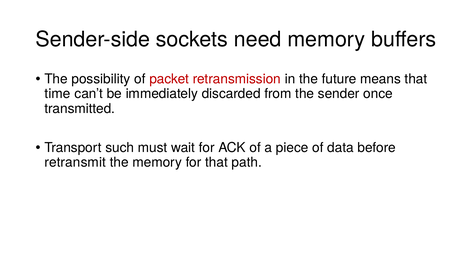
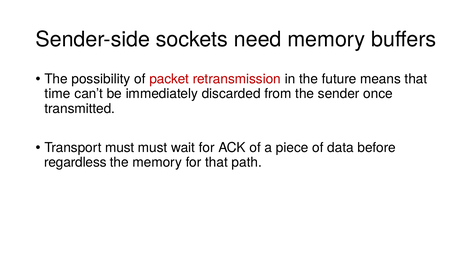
Transport such: such -> must (120, 148)
retransmit: retransmit -> regardless (75, 162)
